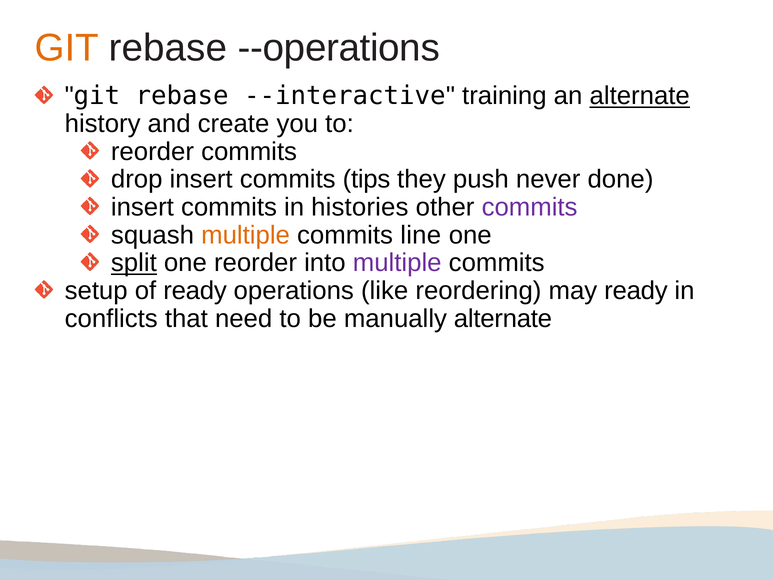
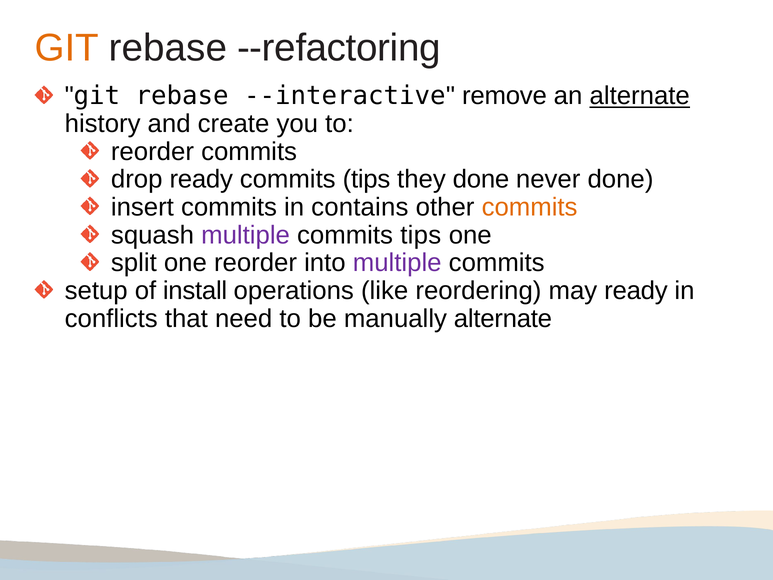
--operations: --operations -> --refactoring (339, 48)
training: training -> remove (504, 96)
drop insert: insert -> ready (201, 179)
they push: push -> done (481, 179)
histories: histories -> contains (360, 207)
commits colour: purple -> orange (530, 207)
multiple colour: orange -> purple (246, 235)
line: line -> tips (421, 235)
split underline: present -> none (134, 263)
of ready: ready -> install (195, 291)
